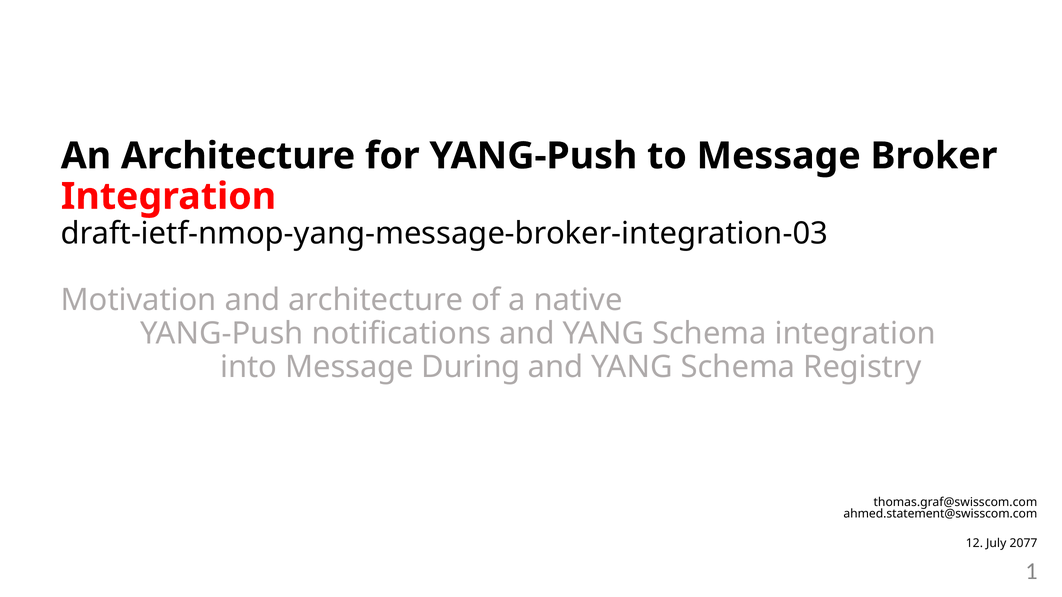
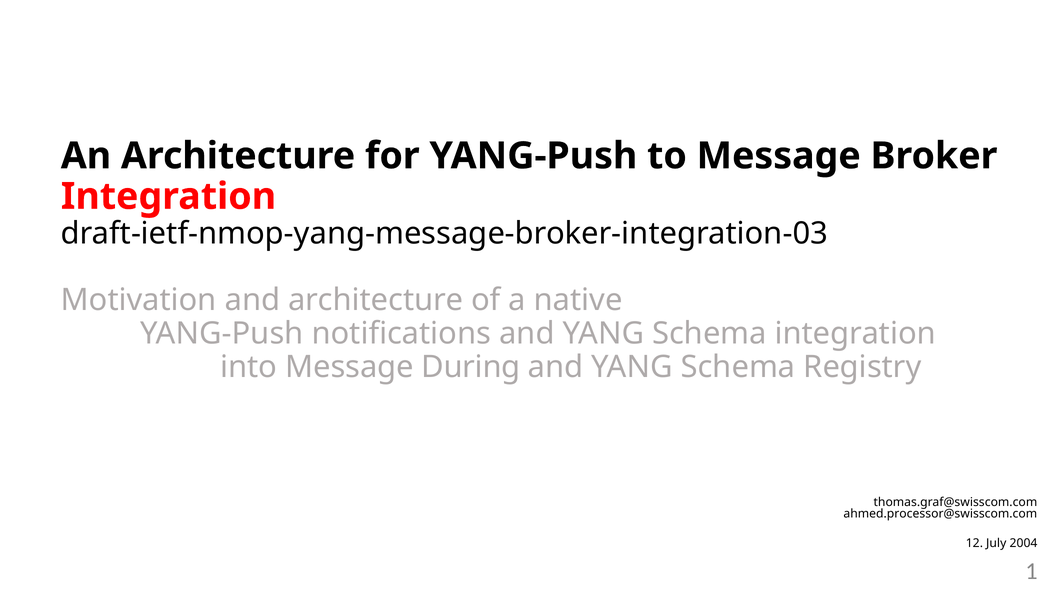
ahmed.statement@swisscom.com: ahmed.statement@swisscom.com -> ahmed.processor@swisscom.com (940, 514)
2077: 2077 -> 2004 (1023, 544)
